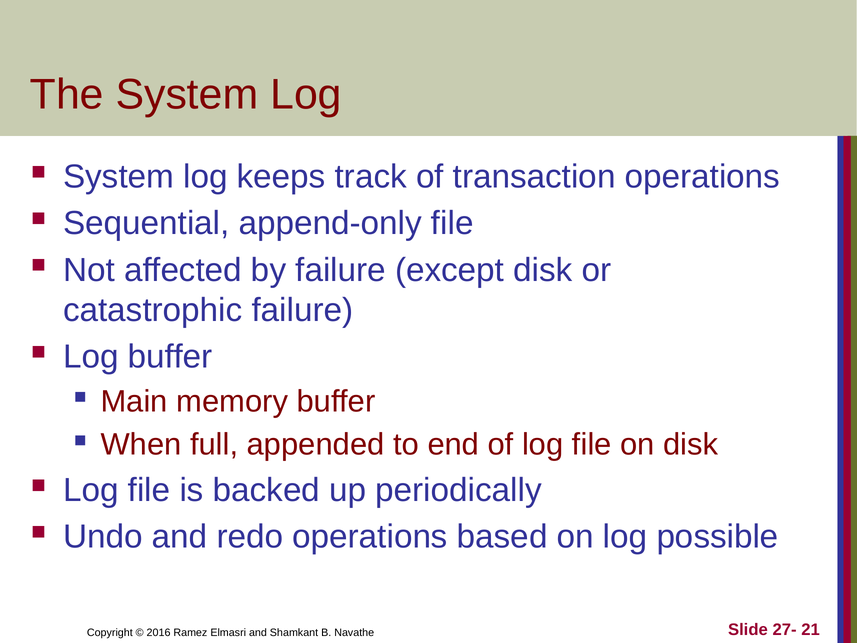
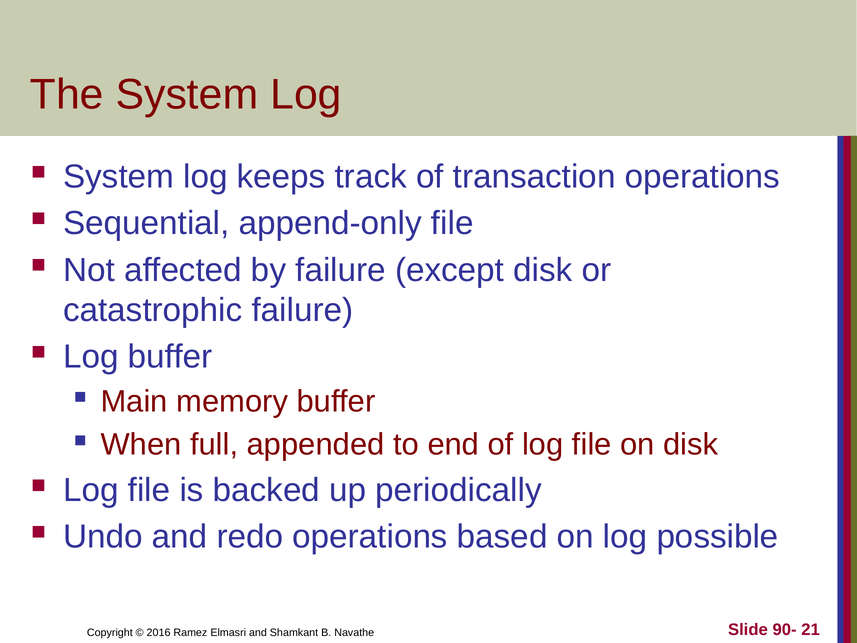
27-: 27- -> 90- (785, 630)
